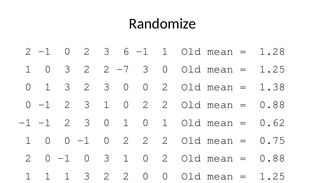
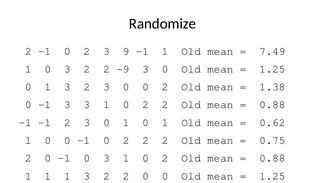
6: 6 -> 9 (126, 51)
1.28: 1.28 -> 7.49 (272, 51)
-7: -7 -> -9 (123, 69)
2: 2 -> 3 (67, 105)
